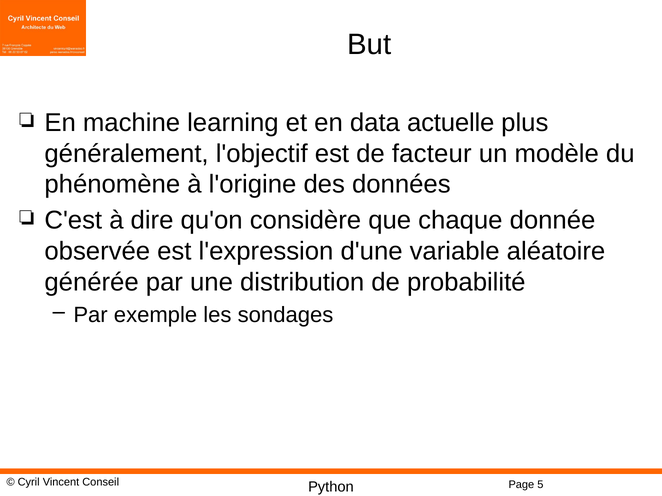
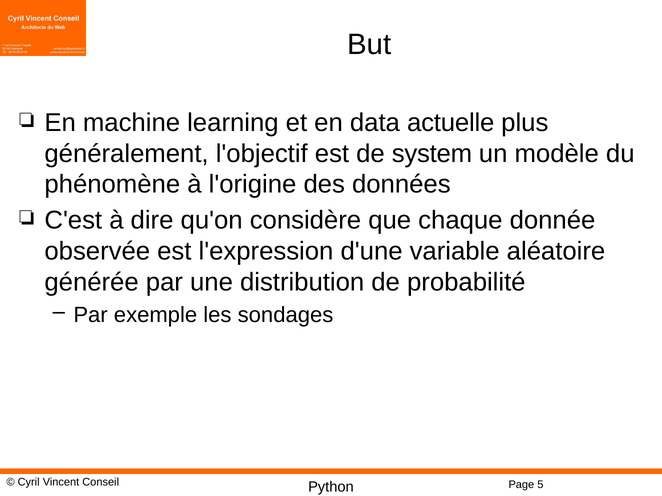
facteur: facteur -> system (432, 154)
